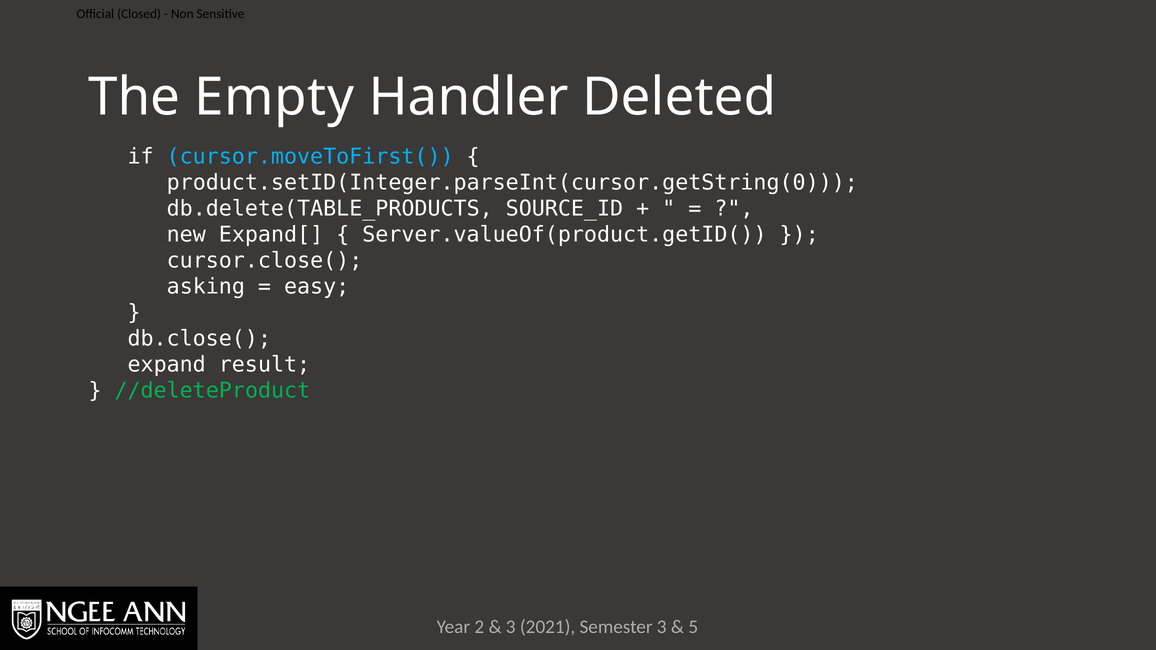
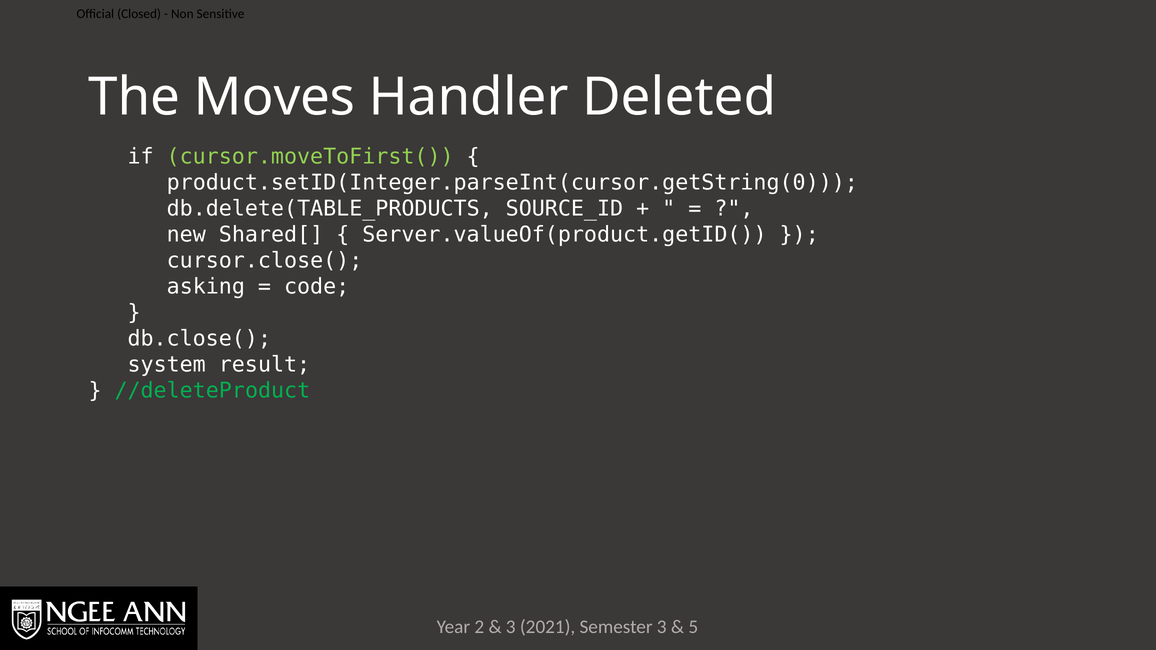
Empty: Empty -> Moves (275, 97)
cursor.moveToFirst( colour: light blue -> light green (310, 156)
Expand[: Expand[ -> Shared[ (271, 234)
easy: easy -> code (317, 286)
expand: expand -> system (167, 364)
